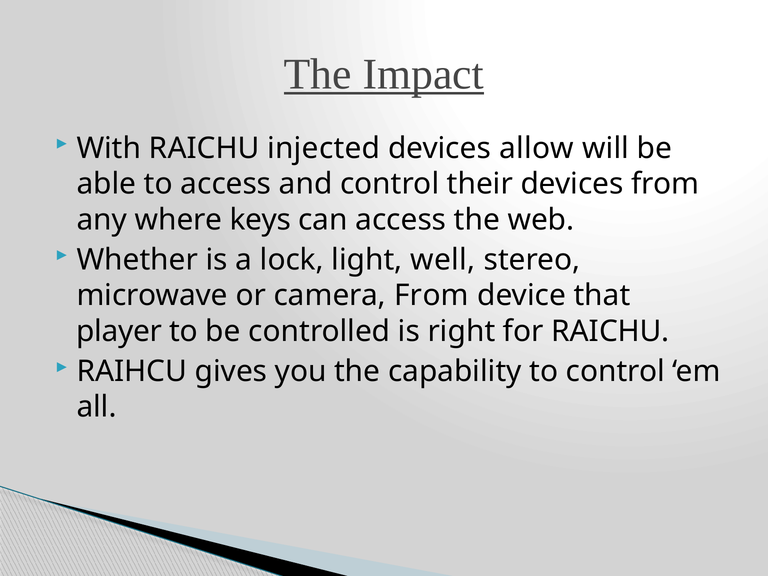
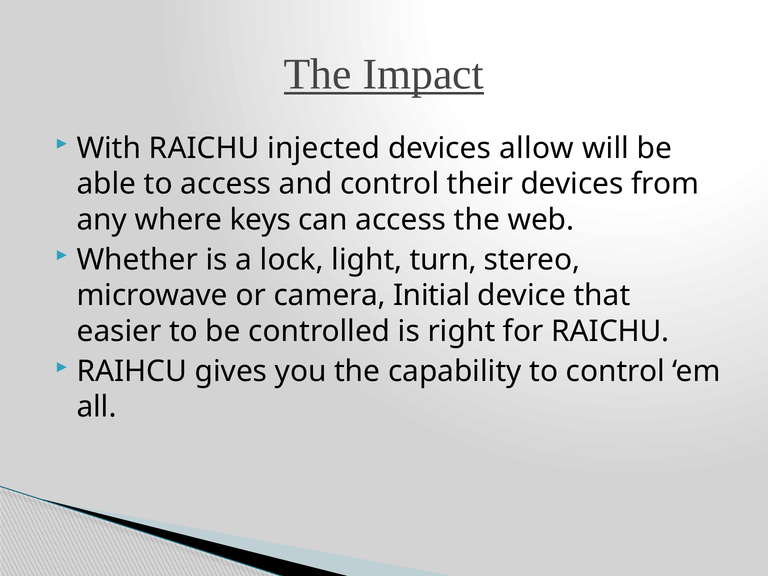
well: well -> turn (443, 260)
camera From: From -> Initial (432, 295)
player: player -> easier (119, 331)
